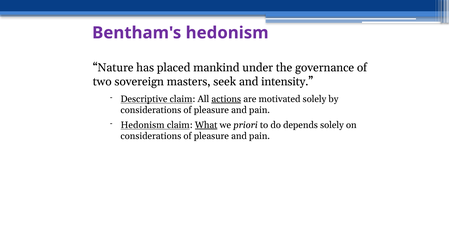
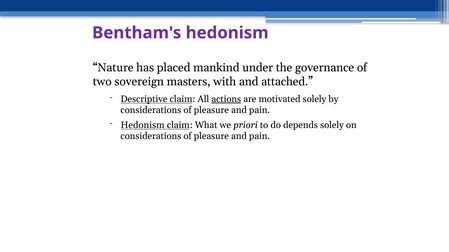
seek: seek -> with (225, 82)
intensity: intensity -> attached (287, 82)
What underline: present -> none (206, 125)
